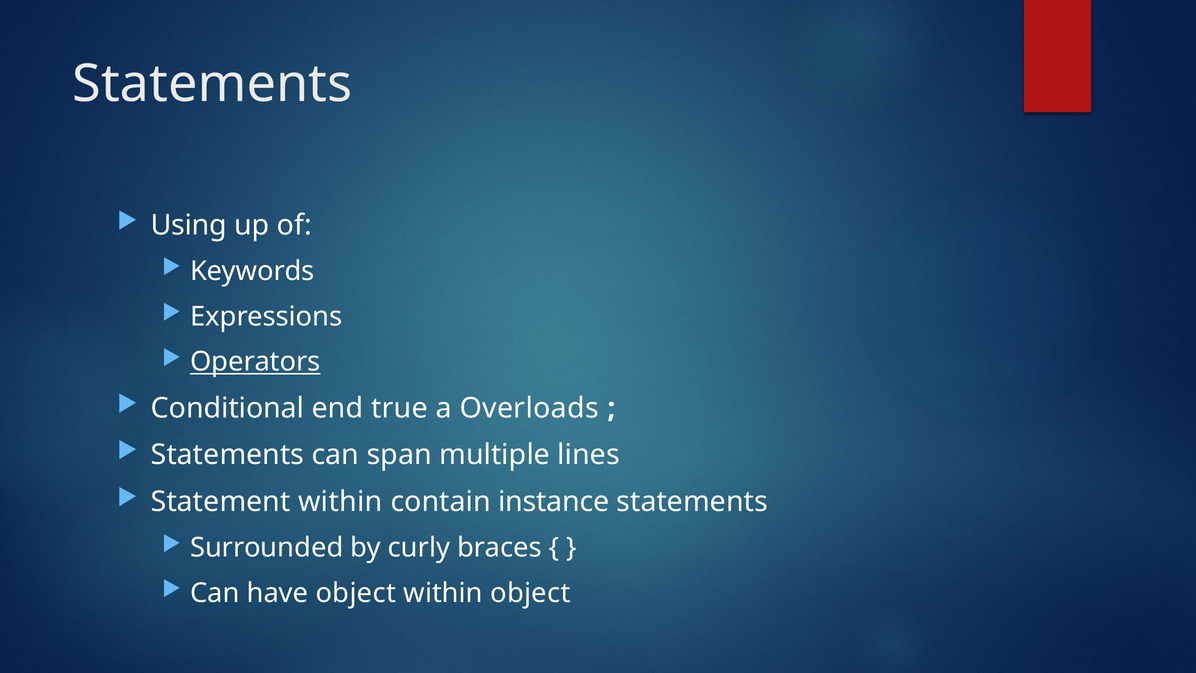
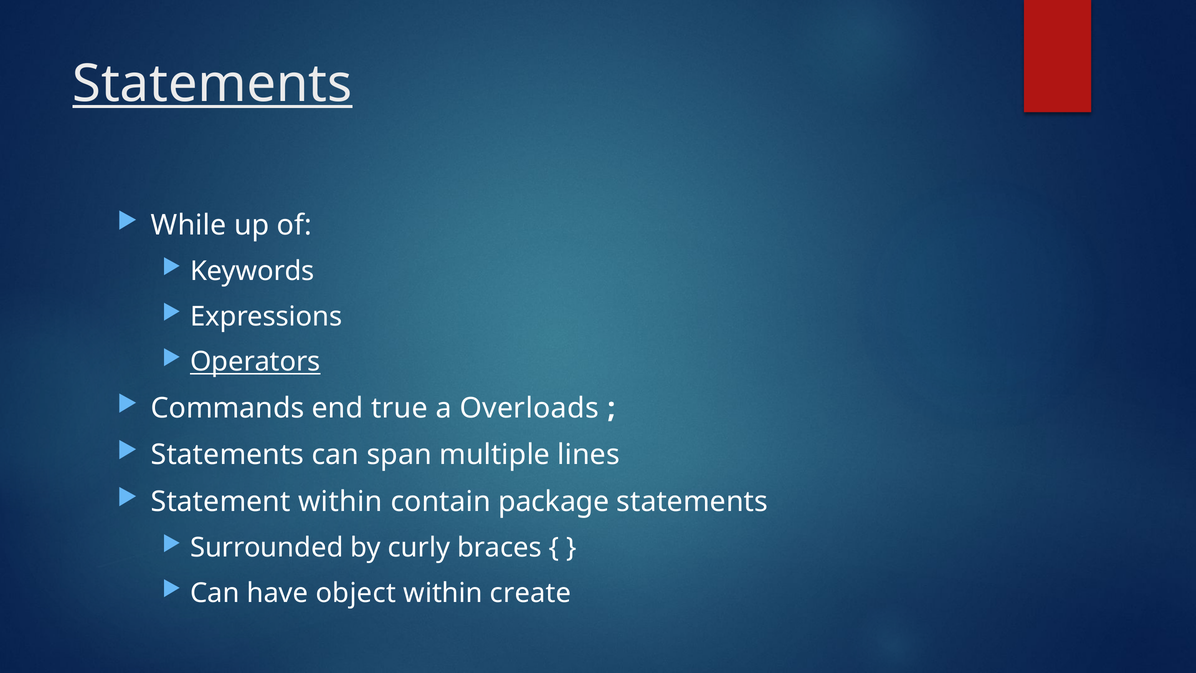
Statements underline: none -> present (212, 84)
Using: Using -> While (189, 225)
Conditional: Conditional -> Commands (228, 408)
instance: instance -> package (554, 502)
within object: object -> create (530, 593)
